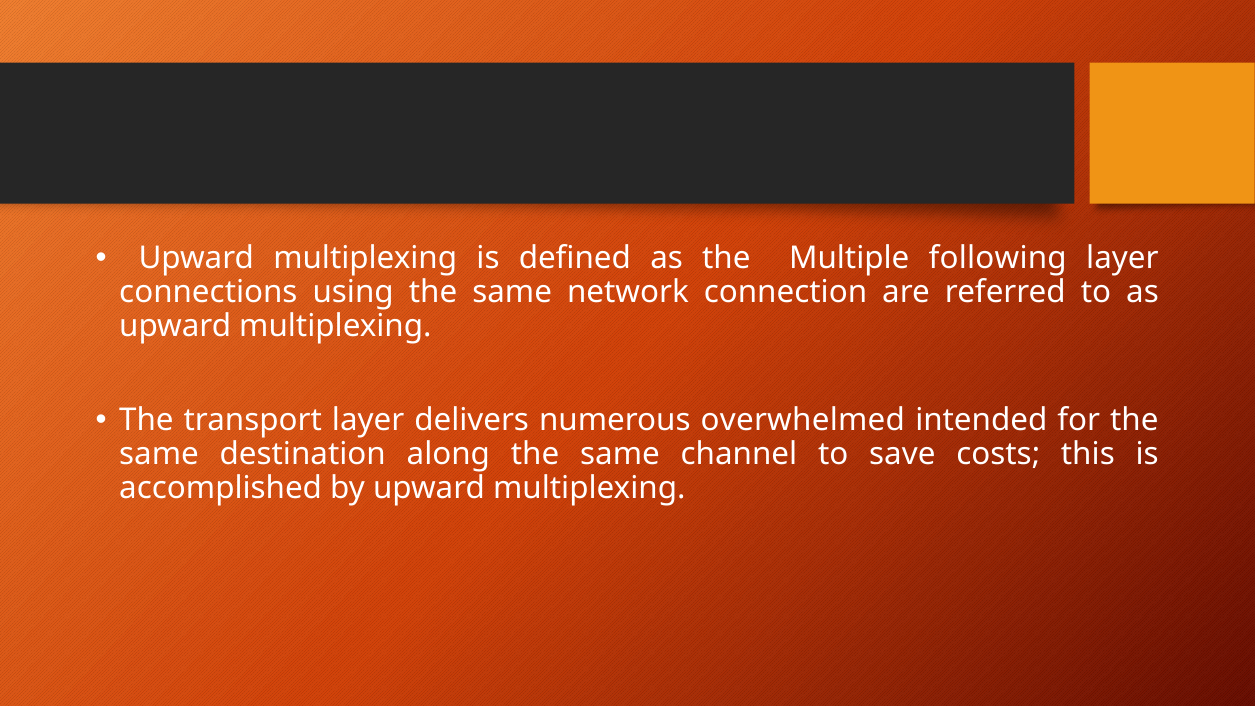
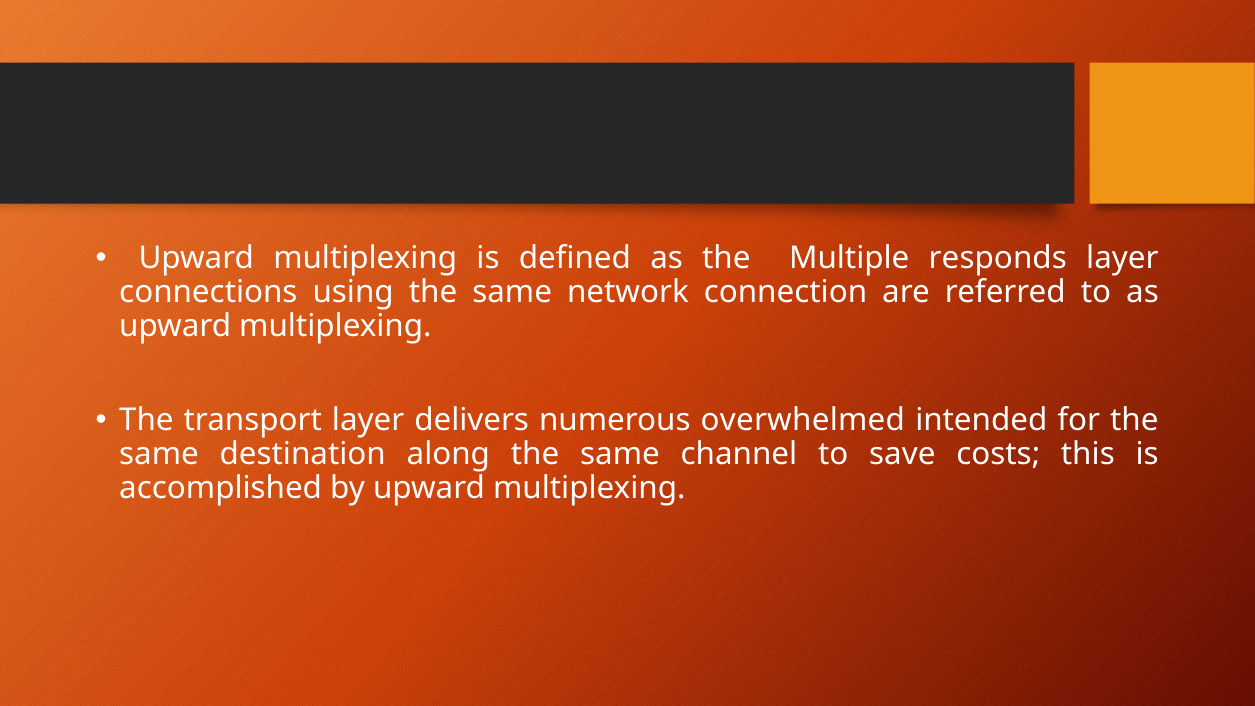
following: following -> responds (998, 258)
